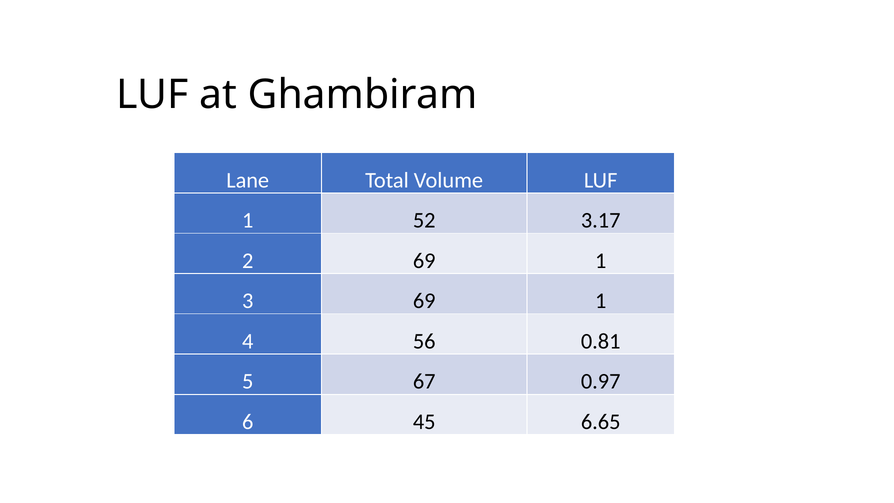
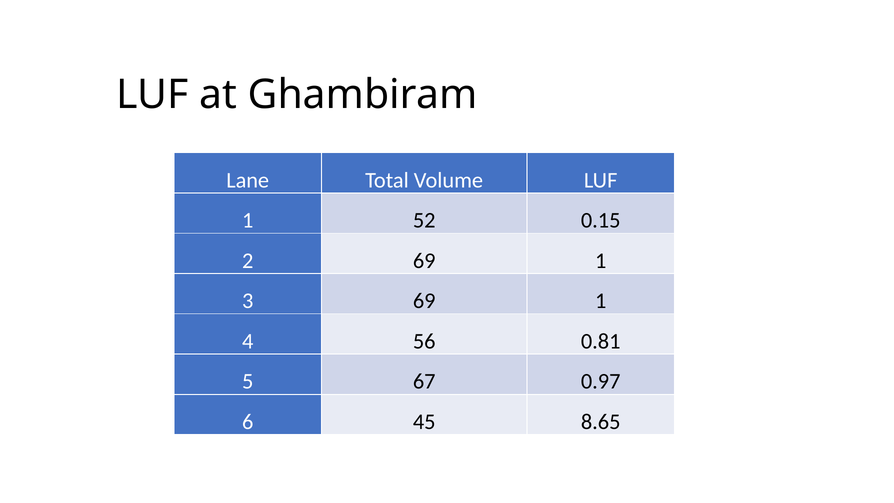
3.17: 3.17 -> 0.15 (601, 220)
6.65: 6.65 -> 8.65 (601, 422)
